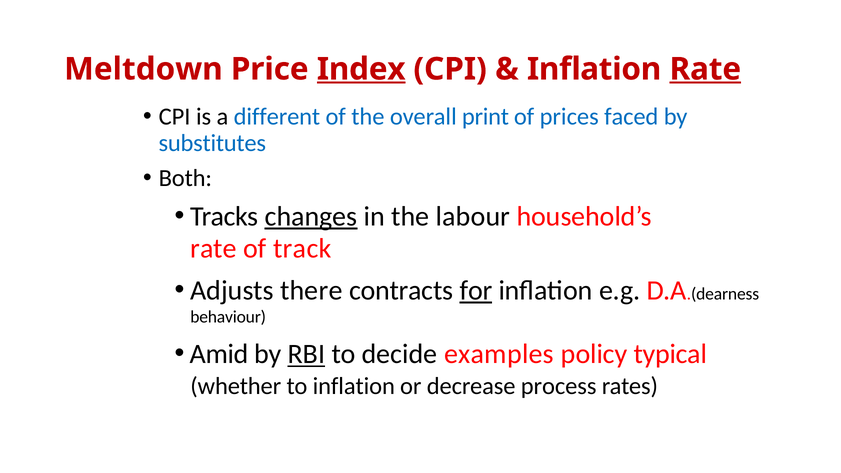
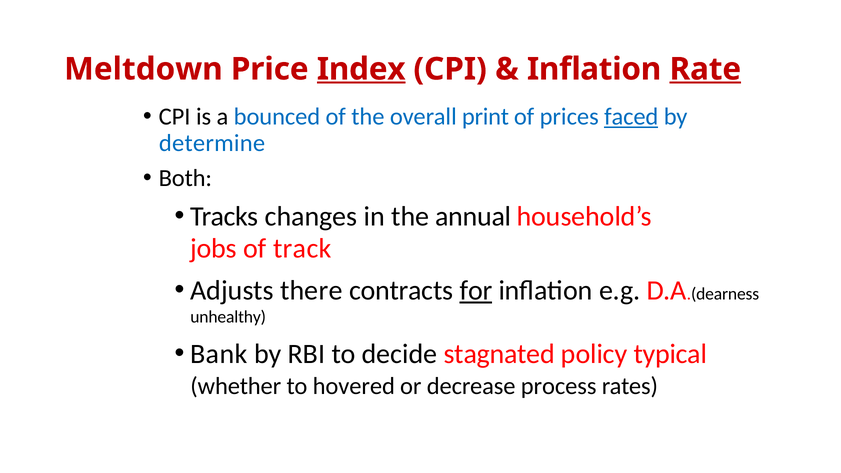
different: different -> bounced (277, 117)
faced underline: none -> present (631, 117)
substitutes: substitutes -> determine (212, 143)
changes underline: present -> none (311, 217)
labour: labour -> annual (473, 217)
rate: rate -> jobs (214, 248)
behaviour: behaviour -> unhealthy (228, 317)
Amid: Amid -> Bank (219, 354)
RBI underline: present -> none (306, 354)
examples: examples -> stagnated (499, 354)
to inflation: inflation -> hovered (354, 386)
